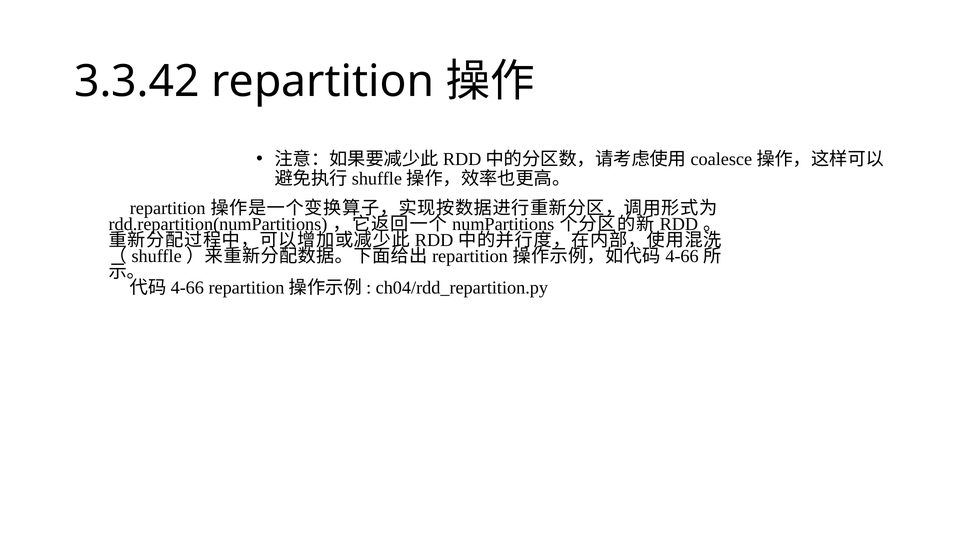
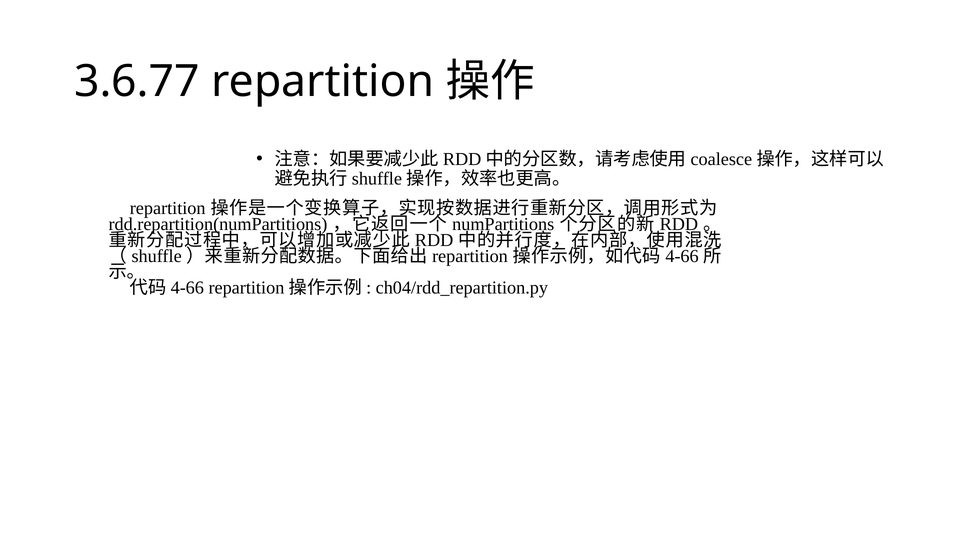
3.3.42: 3.3.42 -> 3.6.77 (137, 82)
